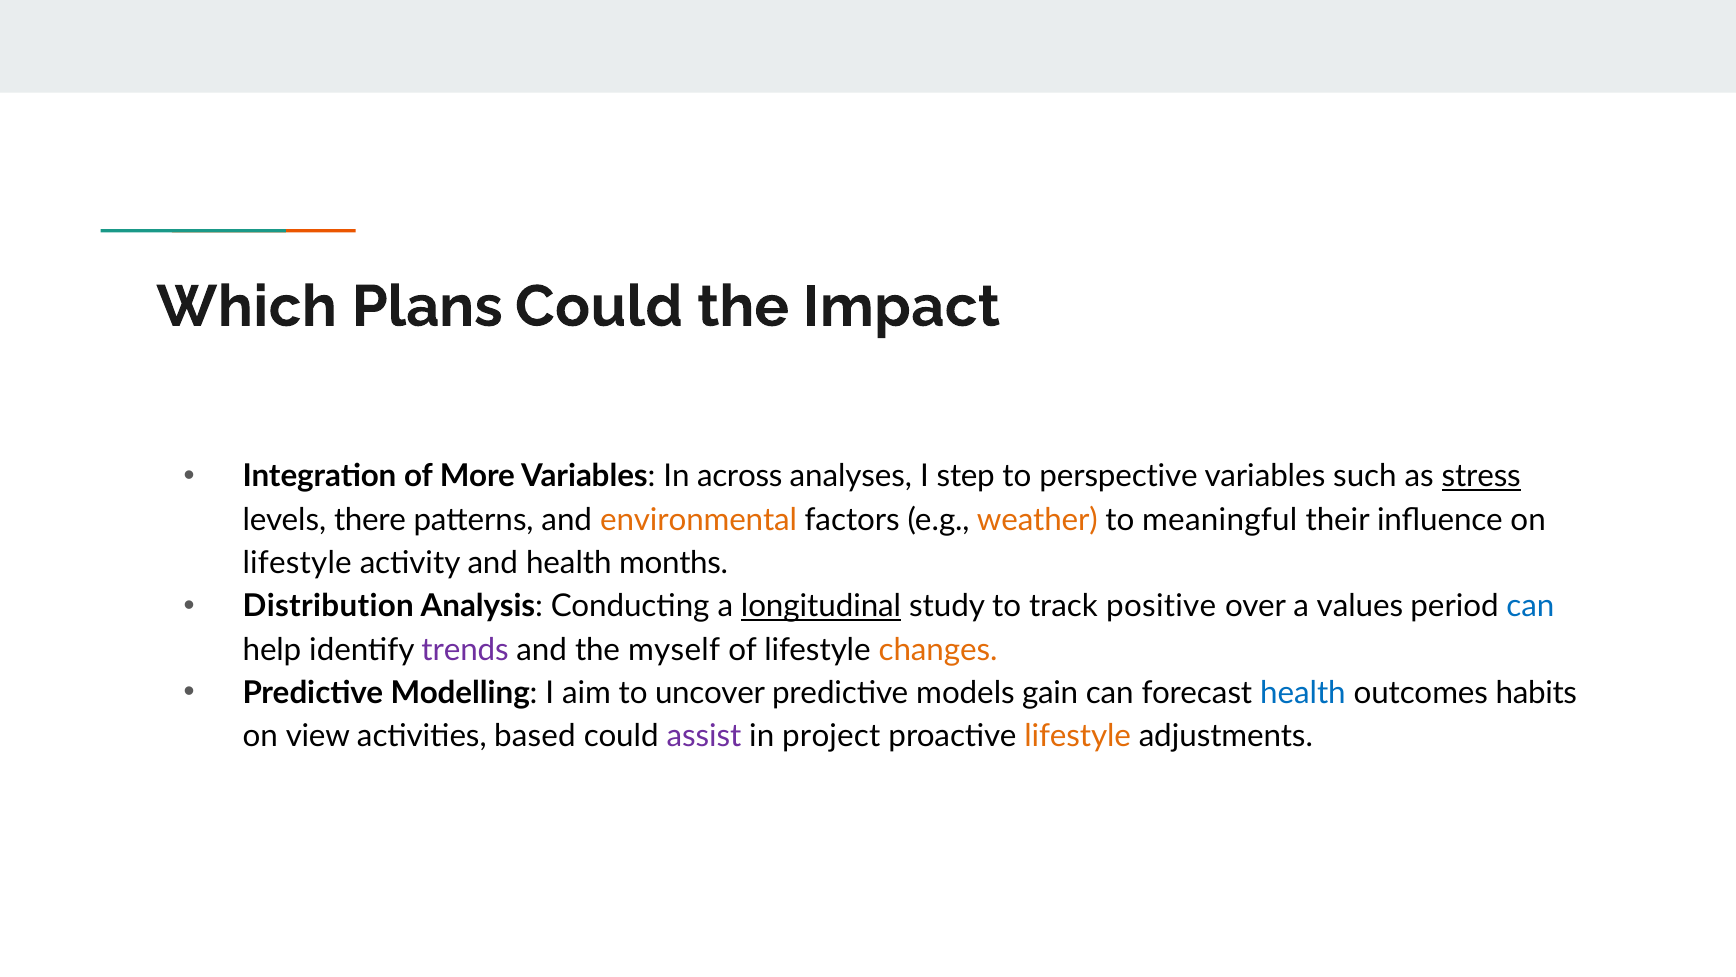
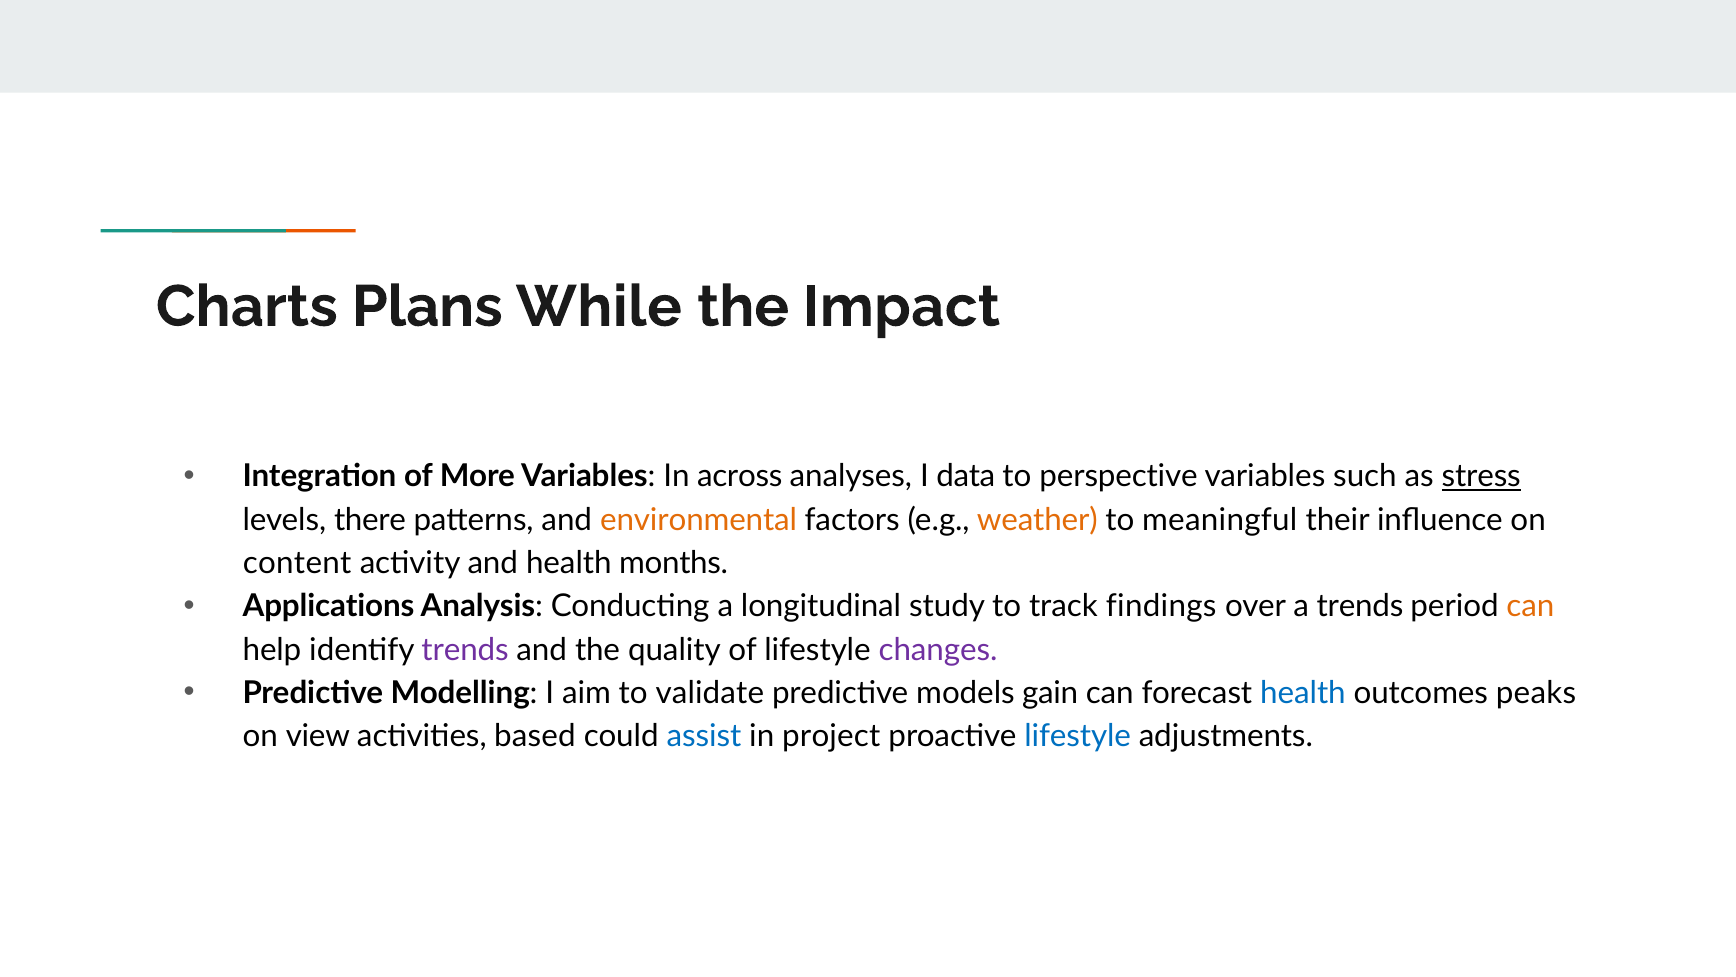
Which: Which -> Charts (247, 307)
Plans Could: Could -> While (599, 307)
step: step -> data (966, 476)
lifestyle: lifestyle -> content (297, 563)
Distribution: Distribution -> Applications (329, 606)
longitudinal underline: present -> none (821, 606)
positive: positive -> findings (1161, 606)
a values: values -> trends (1360, 606)
can colour: blue -> orange (1530, 606)
myself: myself -> quality (674, 649)
changes colour: orange -> purple (938, 649)
uncover: uncover -> validate (710, 693)
habits: habits -> peaks (1536, 693)
assist colour: purple -> blue (704, 736)
lifestyle colour: orange -> blue (1078, 736)
